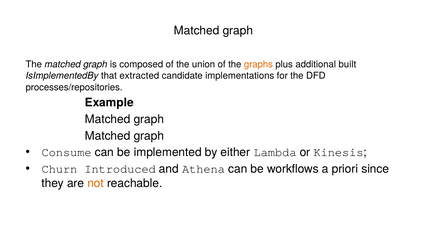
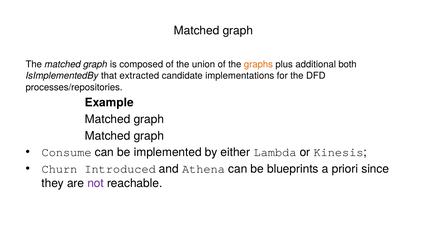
built: built -> both (348, 65)
workflows: workflows -> blueprints (293, 169)
not colour: orange -> purple (96, 183)
